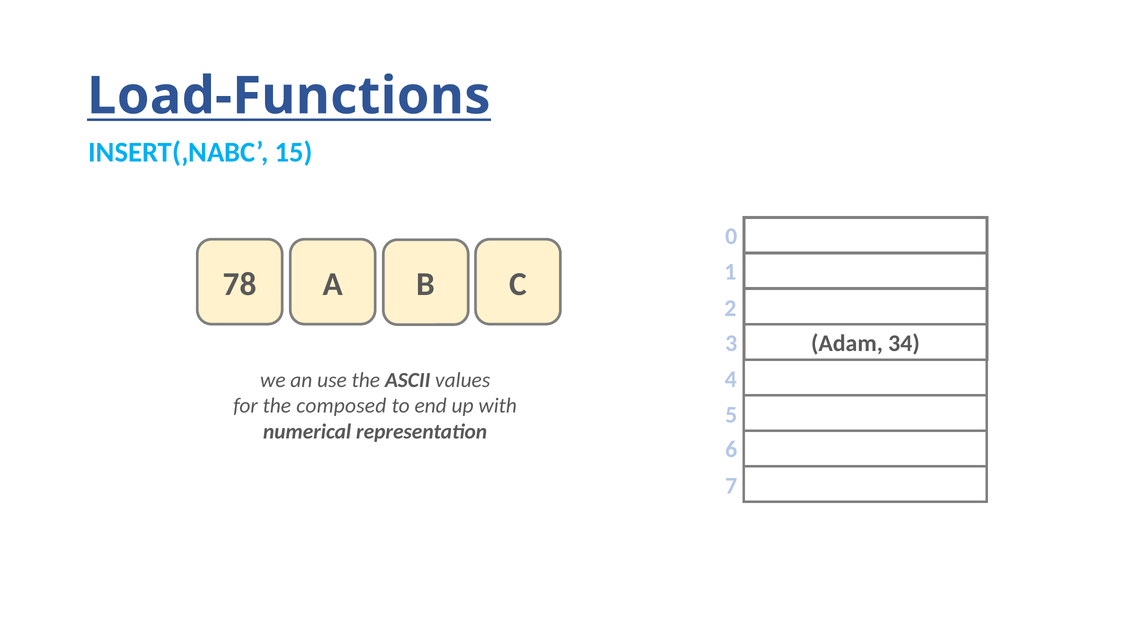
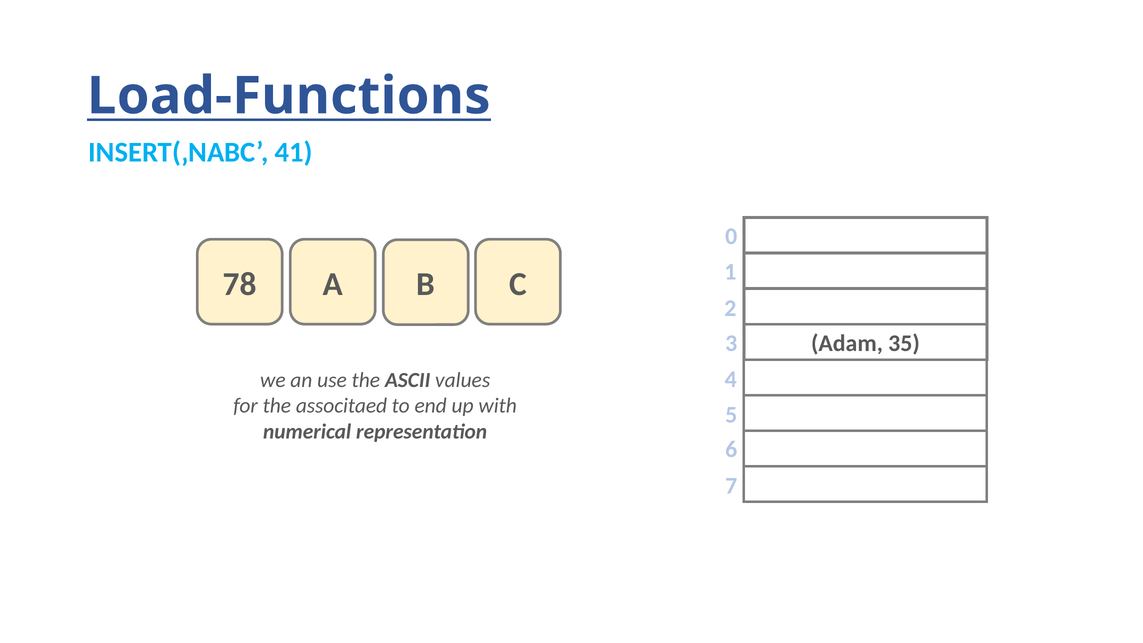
15: 15 -> 41 (294, 152)
Adam 34: 34 -> 35 (904, 344)
composed: composed -> associtaed (341, 406)
